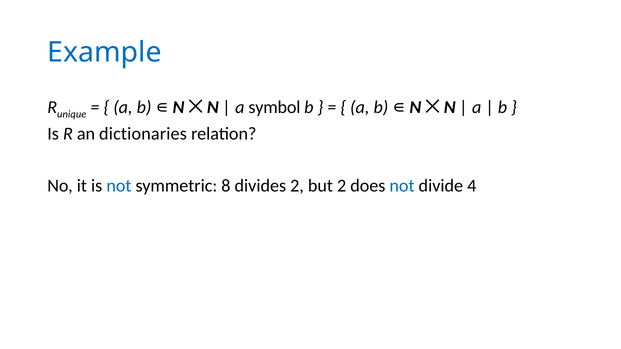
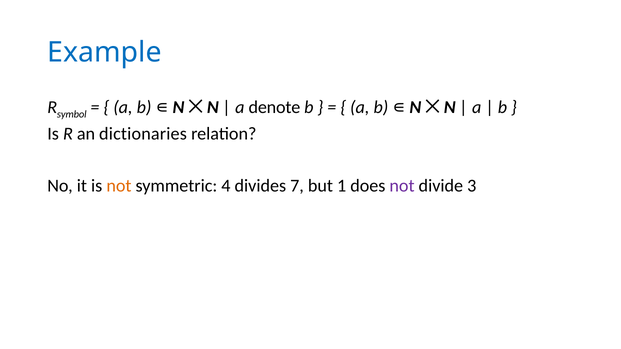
unique: unique -> symbol (72, 114)
symbol: symbol -> denote (274, 107)
not colour: blue -> orange (119, 186)
8: 8 -> 4 (226, 186)
divides 2: 2 -> 7 (297, 186)
but 2: 2 -> 1 (342, 186)
not colour: blue -> purple (402, 186)
4: 4 -> 3 (472, 186)
